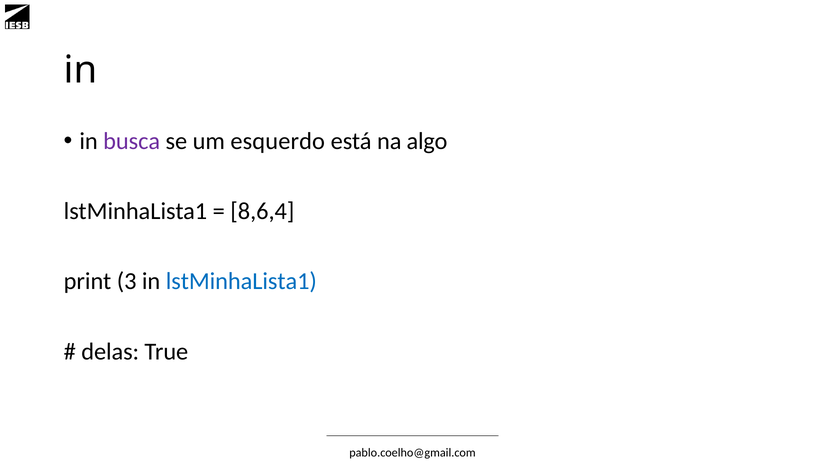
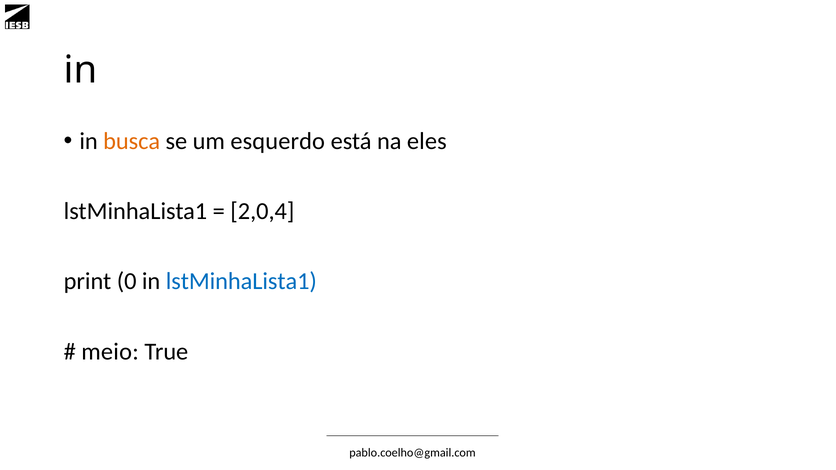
busca colour: purple -> orange (132, 141)
algo: algo -> eles (427, 141)
8,6,4: 8,6,4 -> 2,0,4 (262, 211)
3: 3 -> 0 (127, 282)
delas: delas -> meio (110, 352)
